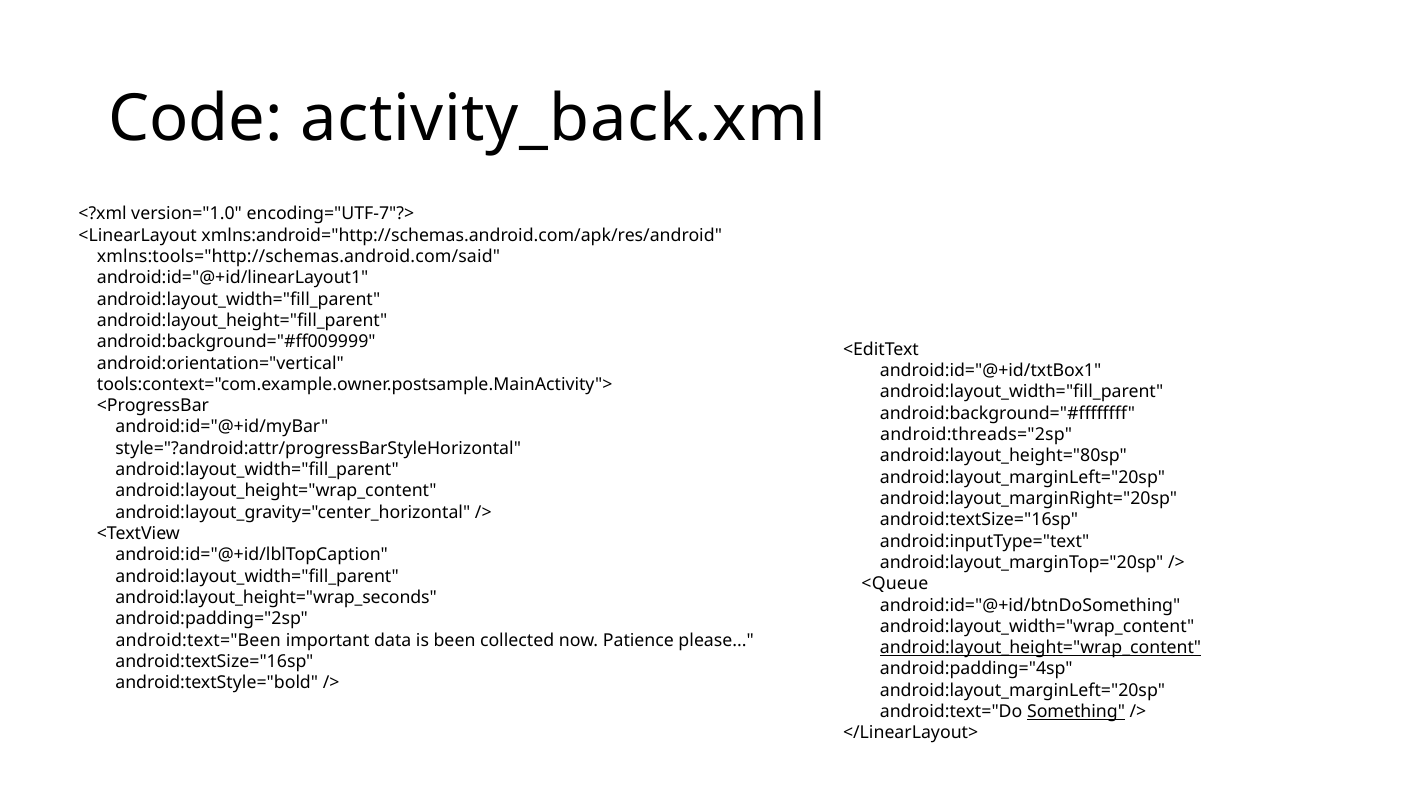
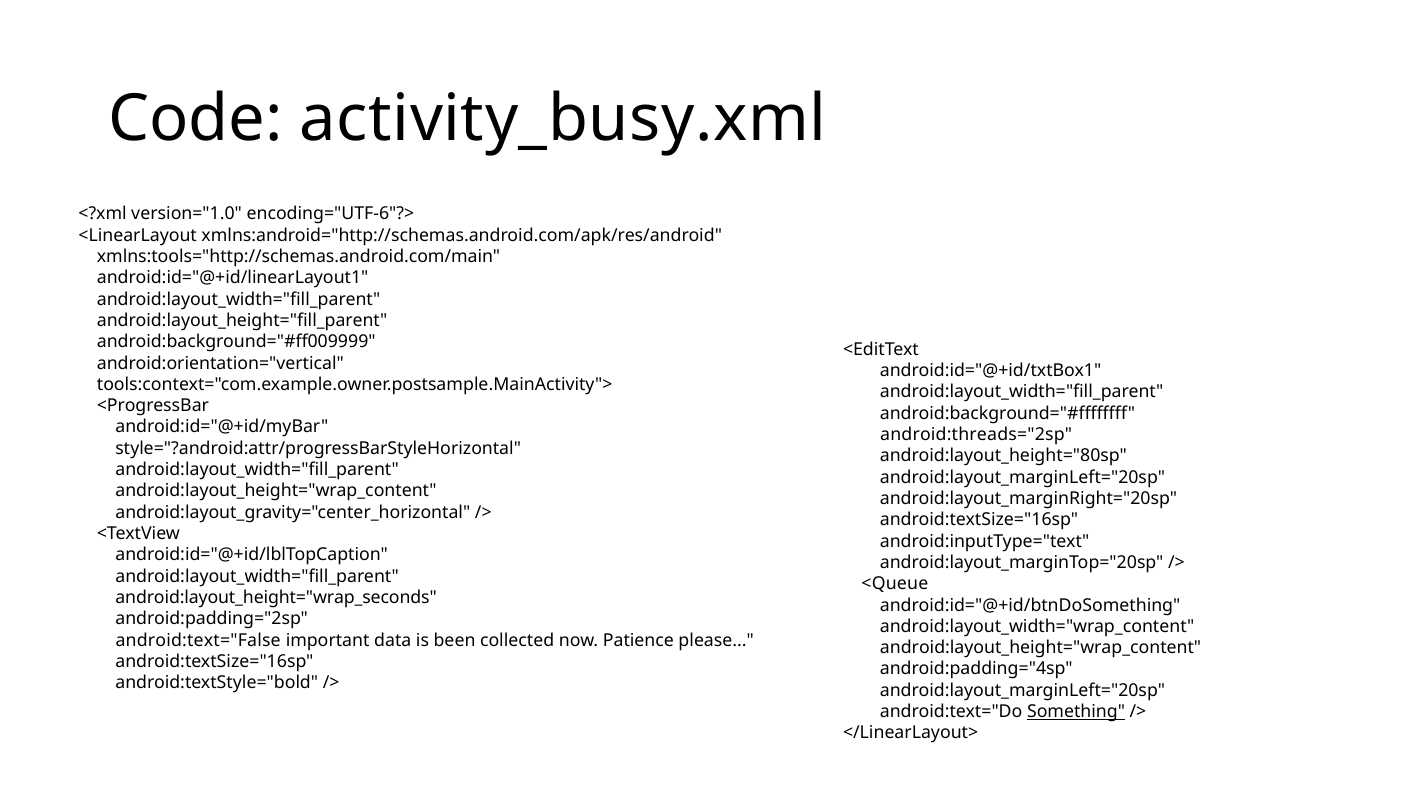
activity_back.xml: activity_back.xml -> activity_busy.xml (563, 119)
encoding="UTF-7"?>: encoding="UTF-7"?> -> encoding="UTF-6"?> (330, 214)
xmlns:tools="http://schemas.android.com/said: xmlns:tools="http://schemas.android.com/said -> xmlns:tools="http://schemas.android.com/main (299, 257)
android:text="Been: android:text="Been -> android:text="False (198, 640)
android:layout_height="wrap_content underline: present -> none (1041, 648)
